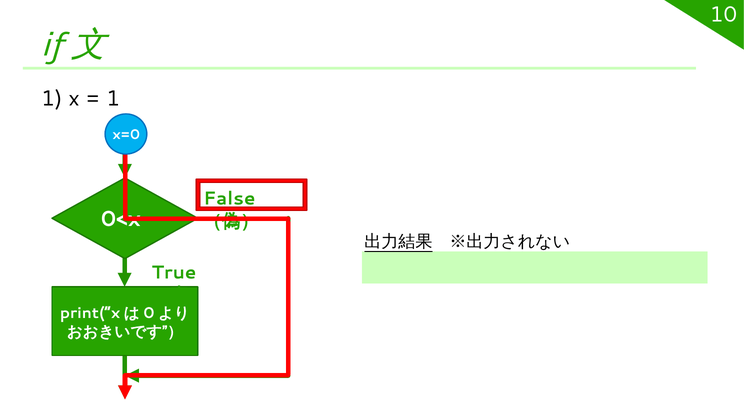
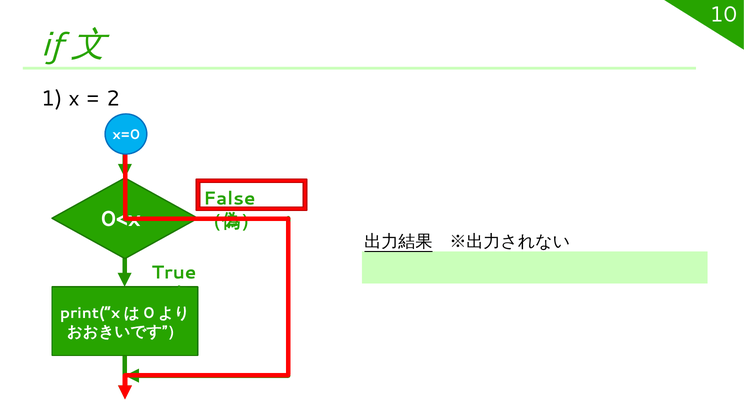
1: 1 -> 2 (113, 99)
